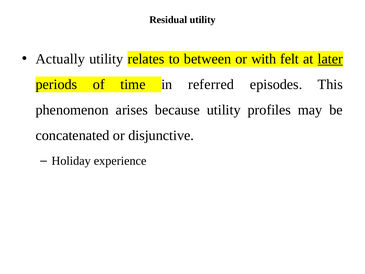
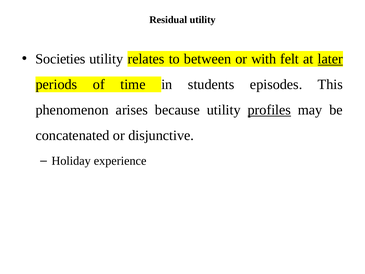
Actually: Actually -> Societies (60, 59)
referred: referred -> students (211, 84)
profiles underline: none -> present (269, 110)
